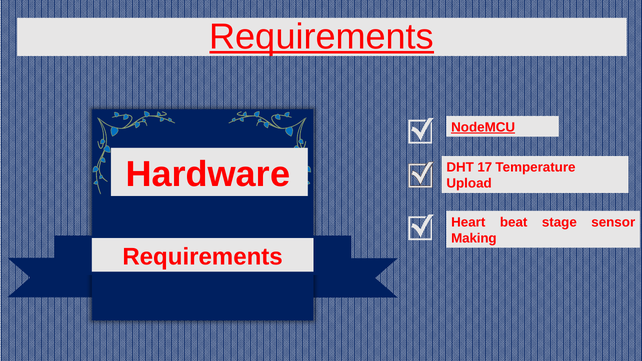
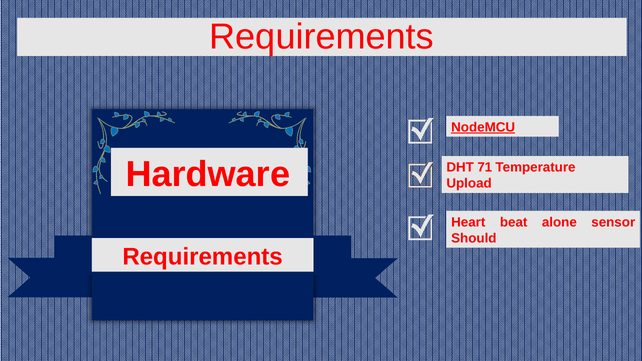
Requirements underline: present -> none (322, 37)
17: 17 -> 71 (485, 167)
stage: stage -> alone (559, 222)
Making: Making -> Should (474, 238)
